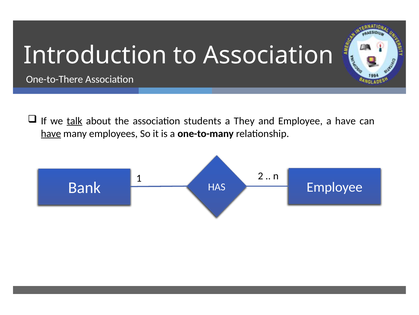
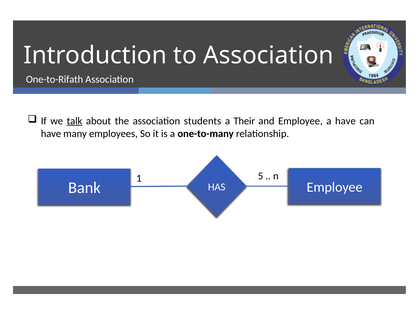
One-to-There: One-to-There -> One-to-Rifath (55, 79)
They: They -> Their (244, 121)
have underline: present -> none (51, 133)
2: 2 -> 5 (261, 176)
